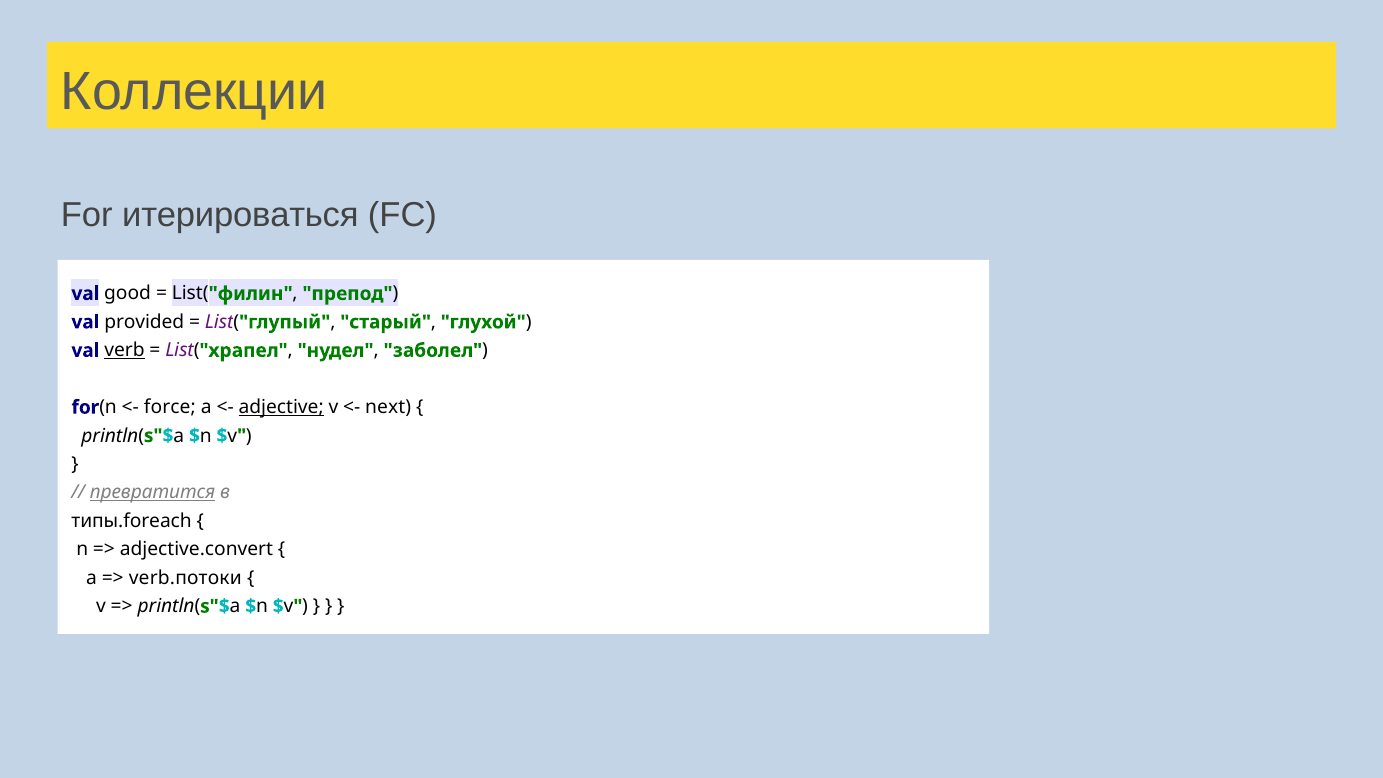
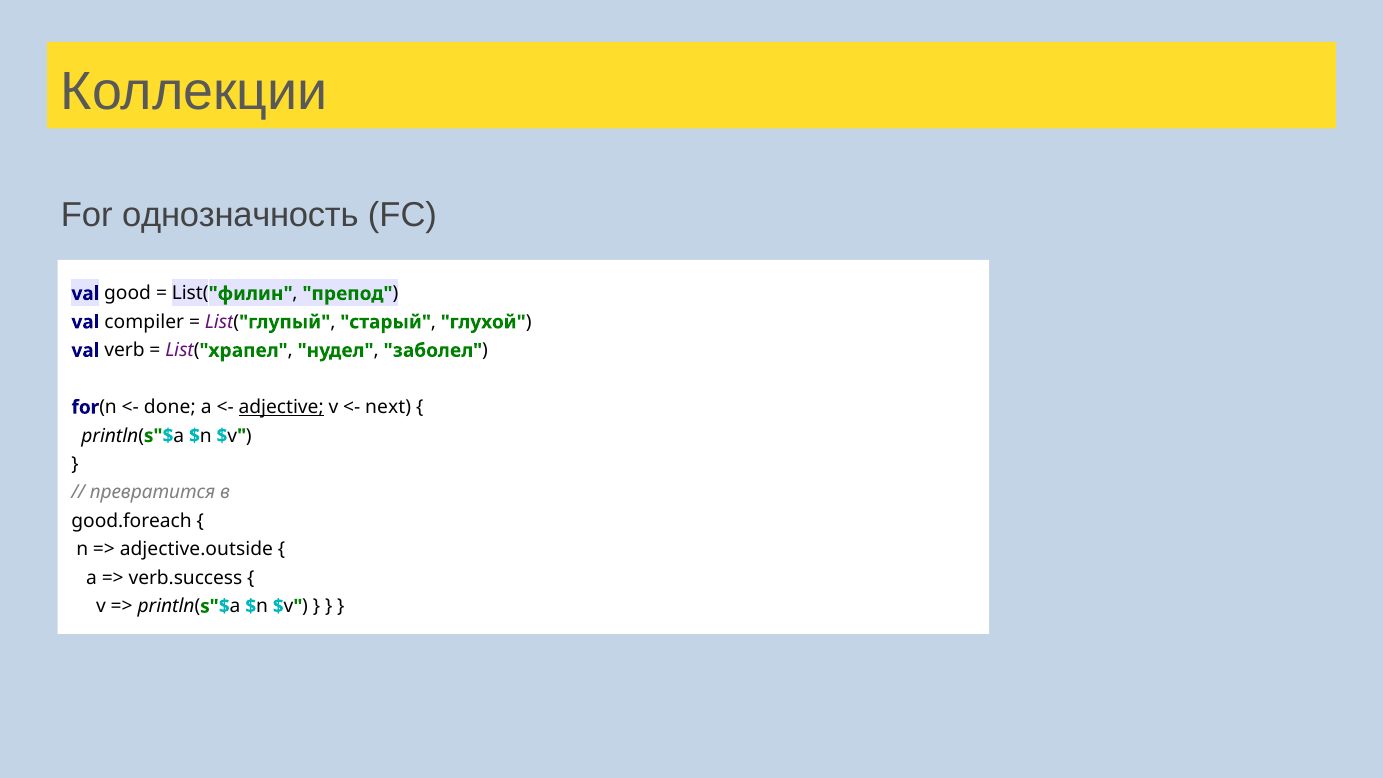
итерироваться: итерироваться -> однозначность (240, 215)
provided: provided -> compiler (144, 322)
verb underline: present -> none (125, 350)
force: force -> done (170, 407)
превратится underline: present -> none (153, 493)
типы.foreach: типы.foreach -> good.foreach (132, 521)
adjective.convert: adjective.convert -> adjective.outside (196, 549)
verb.потоки: verb.потоки -> verb.success (185, 578)
